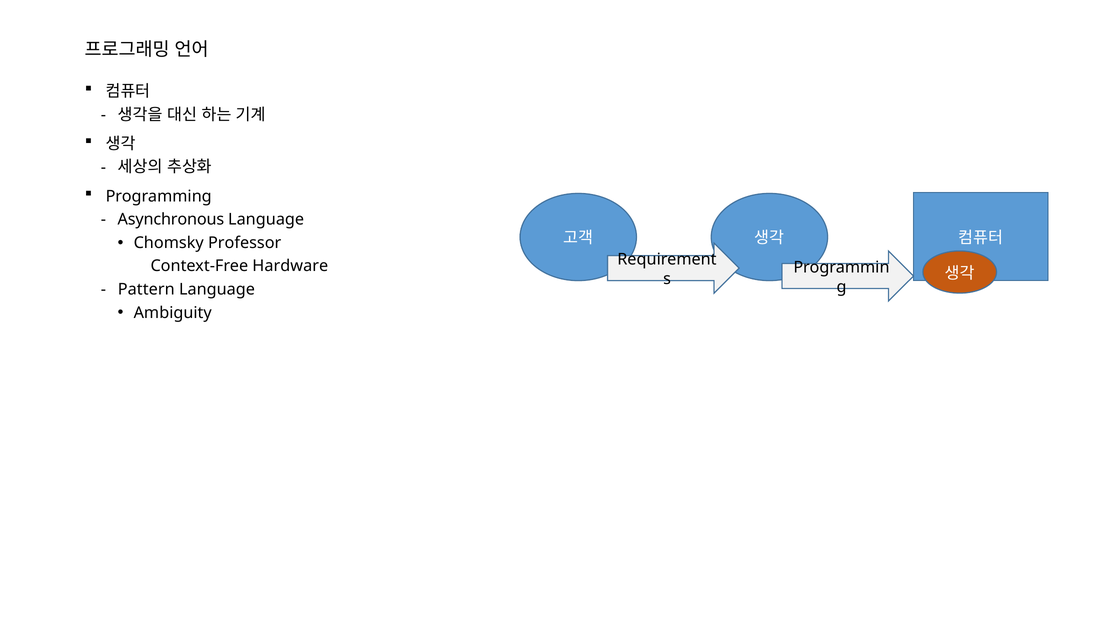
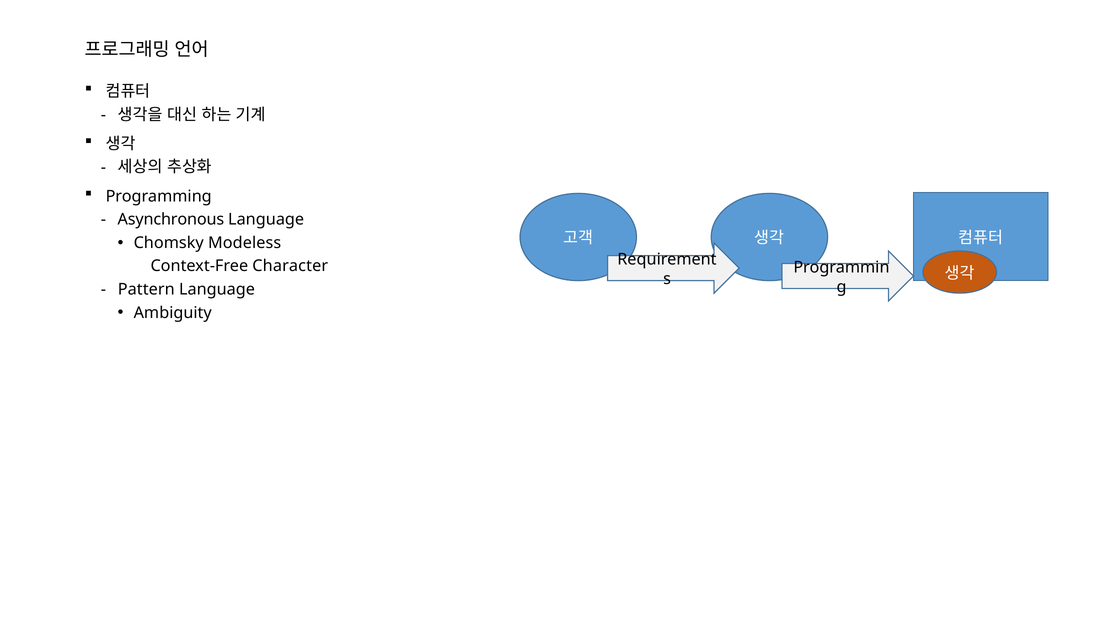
Professor: Professor -> Modeless (245, 243)
Hardware: Hardware -> Character (290, 266)
